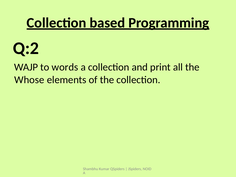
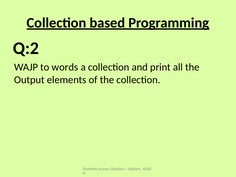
Whose: Whose -> Output (29, 80)
